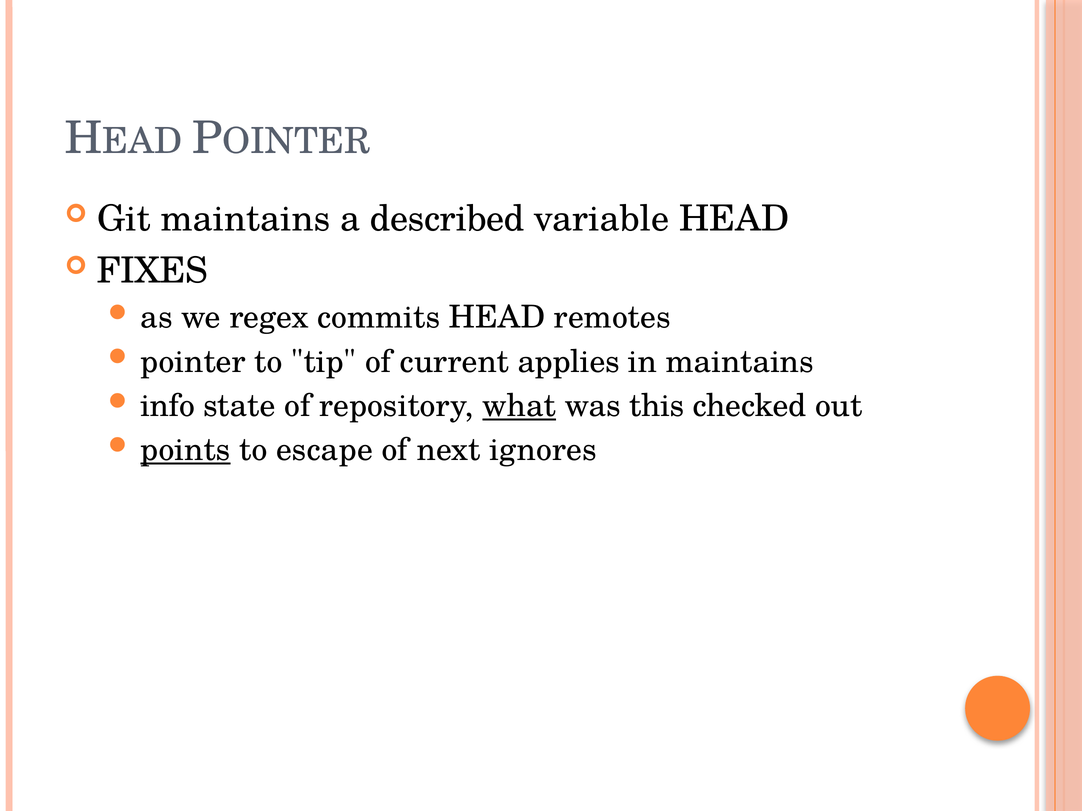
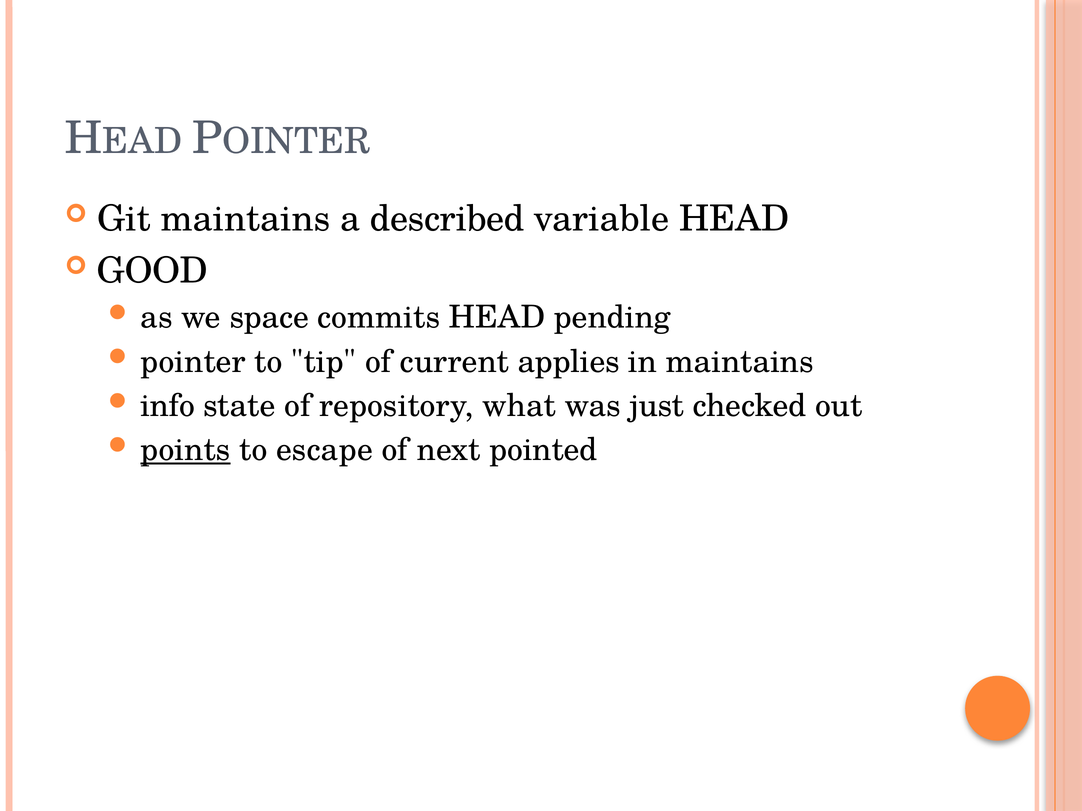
FIXES: FIXES -> GOOD (152, 271)
regex: regex -> space (269, 318)
remotes: remotes -> pending (612, 318)
what underline: present -> none (519, 406)
this: this -> just (657, 406)
ignores: ignores -> pointed (543, 450)
